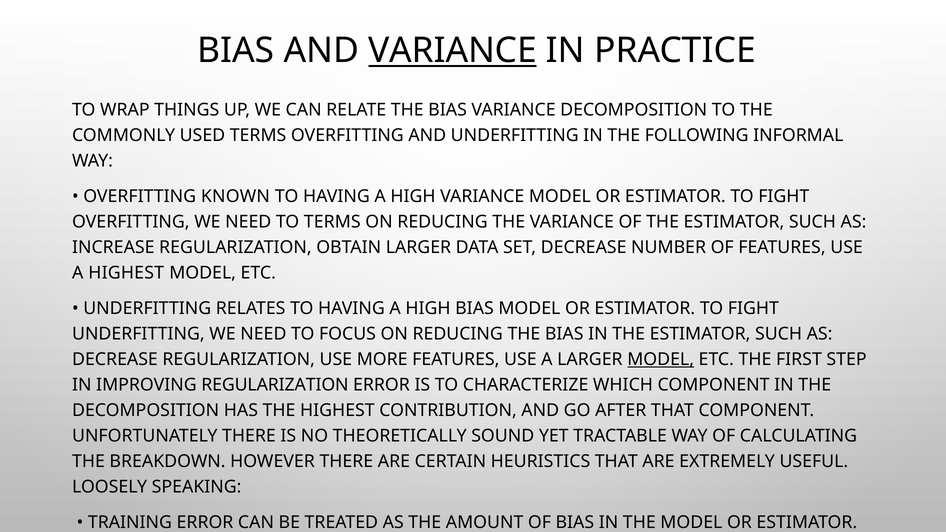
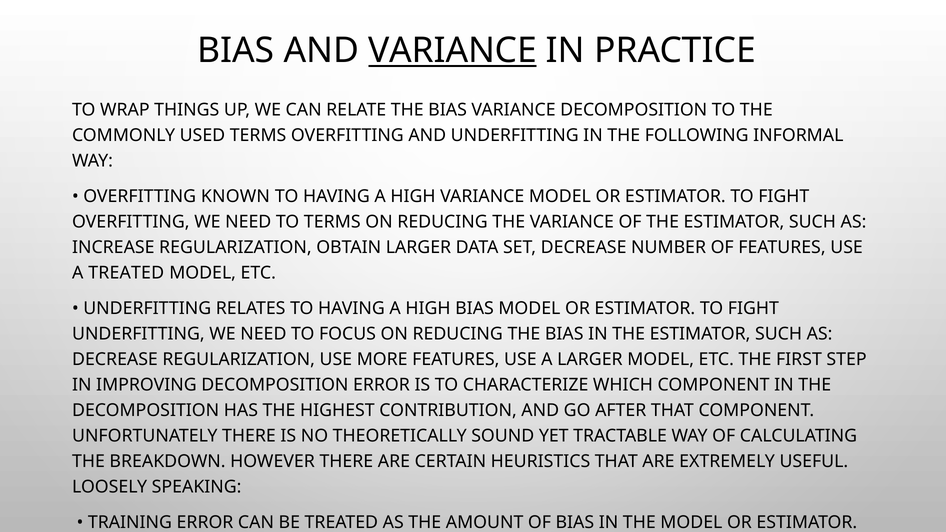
A HIGHEST: HIGHEST -> TREATED (126, 273)
MODEL underline: present -> none (661, 359)
IMPROVING REGULARIZATION: REGULARIZATION -> DECOMPOSITION (275, 385)
